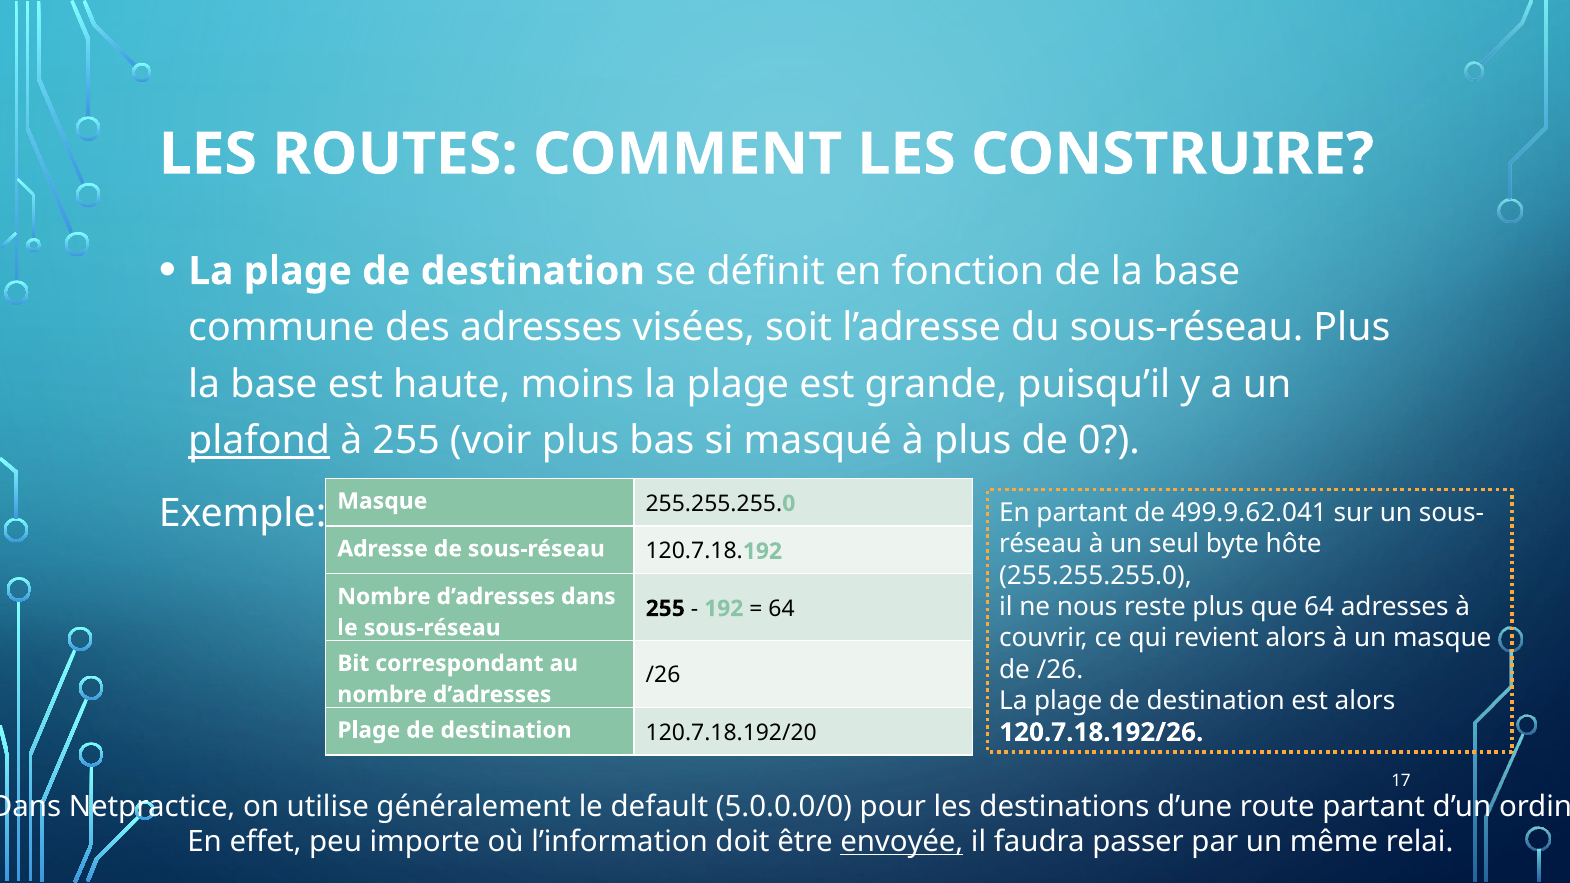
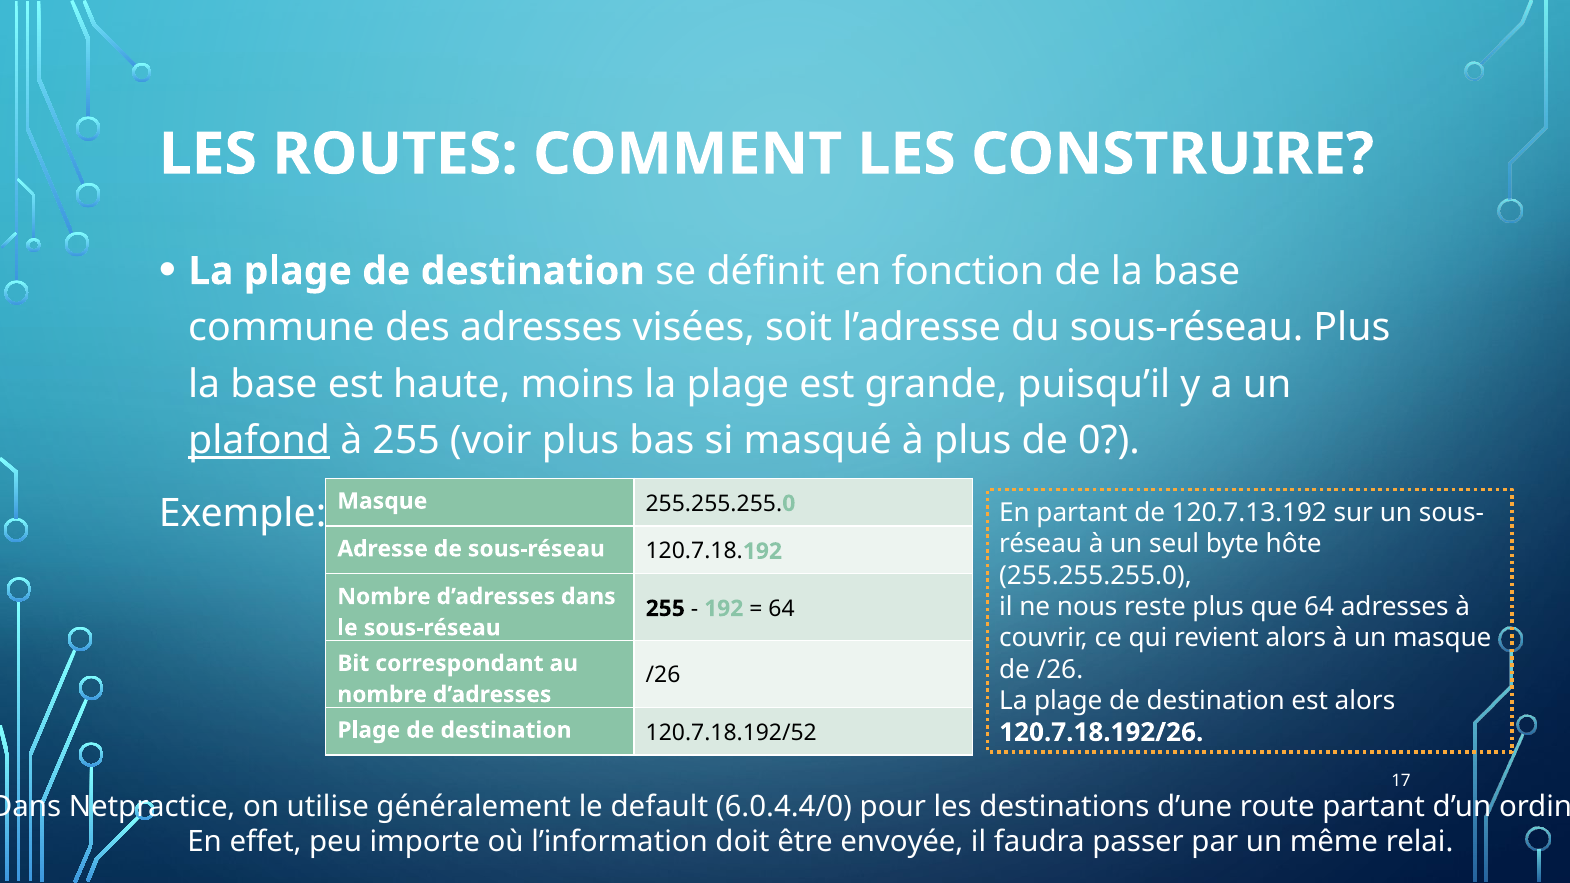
499.9.62.041: 499.9.62.041 -> 120.7.13.192 (1249, 513)
120.7.18.192/20: 120.7.18.192/20 -> 120.7.18.192/52 (731, 733)
5.0.0.0/0: 5.0.0.0/0 -> 6.0.4.4/0 (784, 807)
envoyée underline: present -> none (902, 842)
